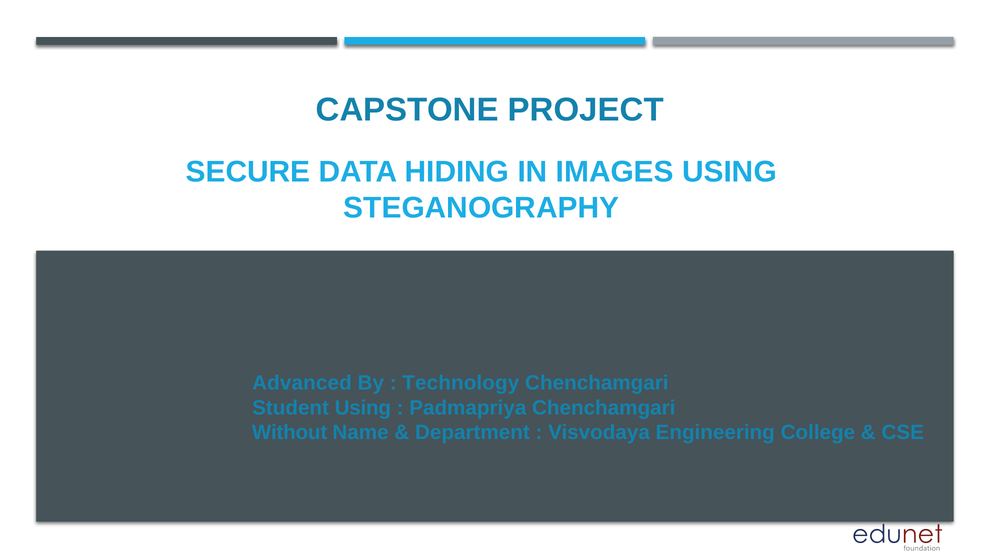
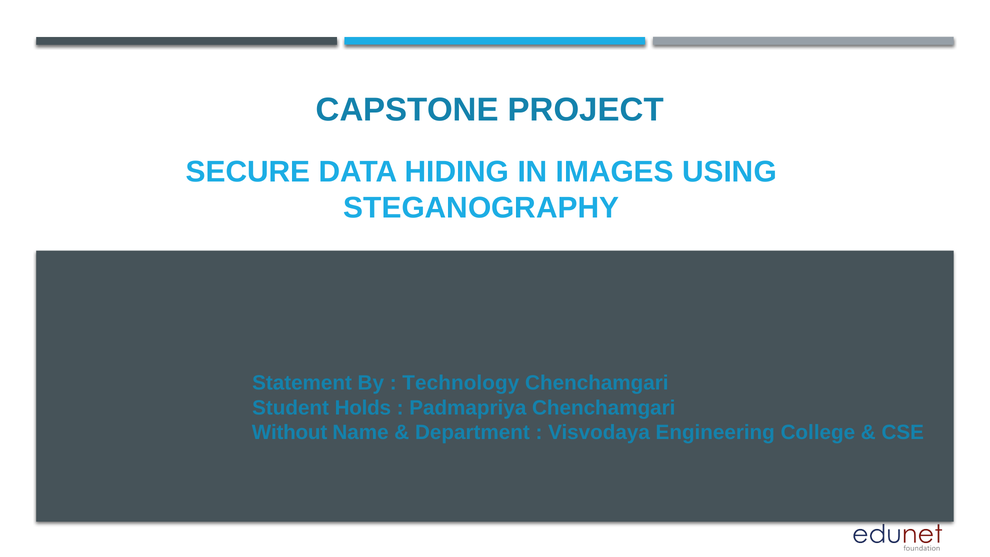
Advanced: Advanced -> Statement (302, 383)
Student Using: Using -> Holds (363, 408)
